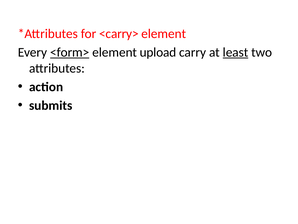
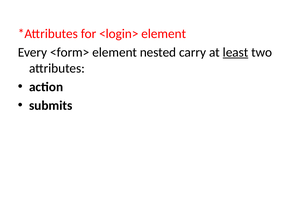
<carry>: <carry> -> <login> (119, 34)
<form> underline: present -> none (70, 52)
upload: upload -> nested (158, 52)
